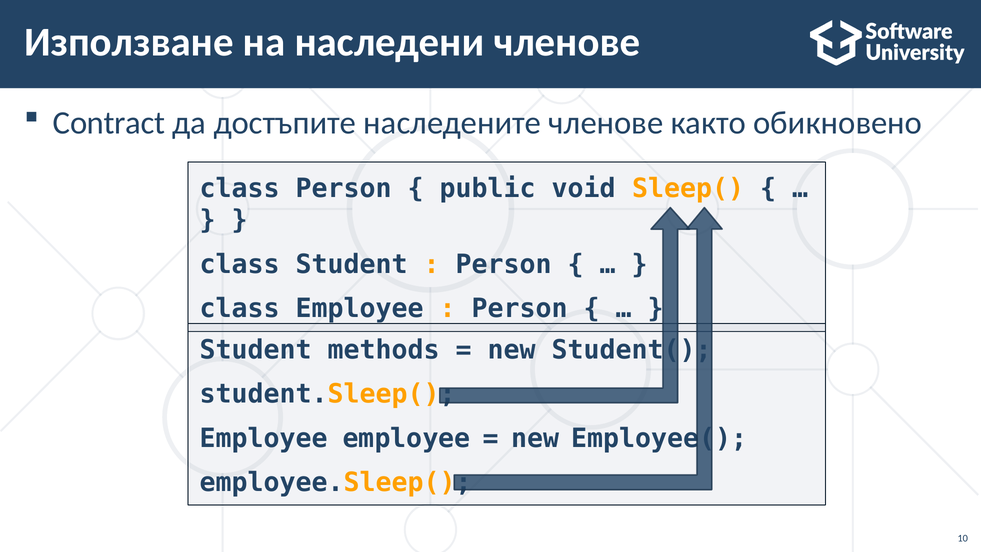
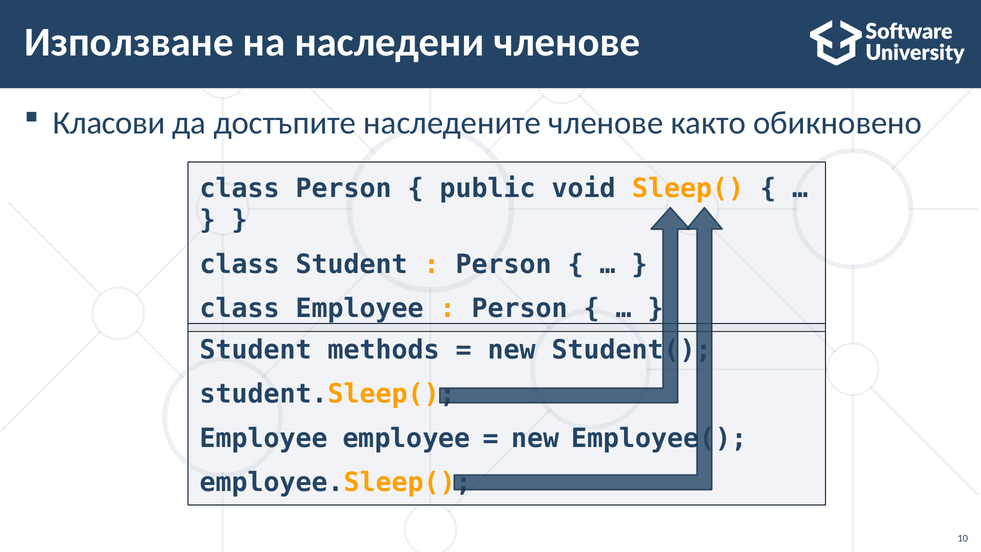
Contract: Contract -> Класови (109, 123)
